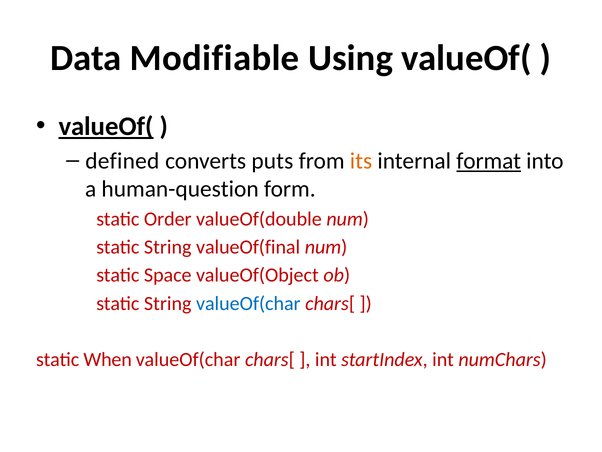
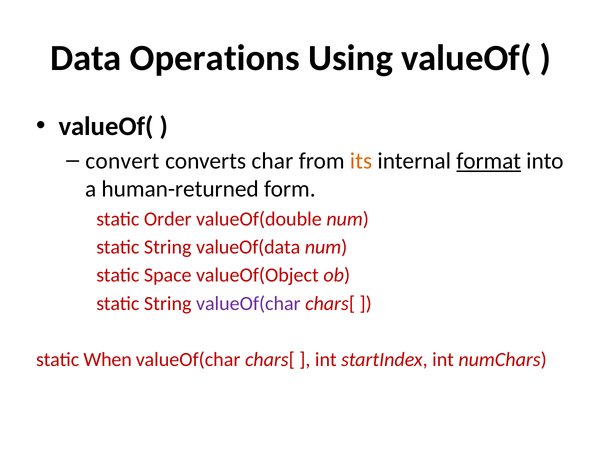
Modifiable: Modifiable -> Operations (215, 58)
valueOf( underline: present -> none (106, 126)
defined: defined -> convert (122, 161)
puts: puts -> char (272, 161)
human-question: human-question -> human-returned (180, 189)
valueOf(final: valueOf(final -> valueOf(data (248, 247)
valueOf(char colour: blue -> purple (248, 303)
